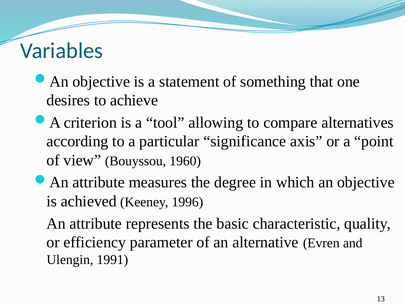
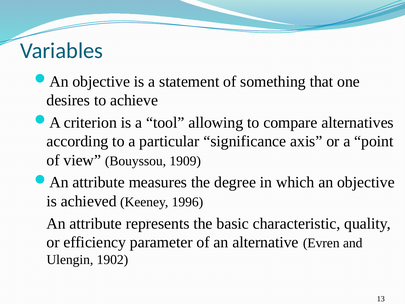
1960: 1960 -> 1909 (185, 161)
1991: 1991 -> 1902 (112, 260)
